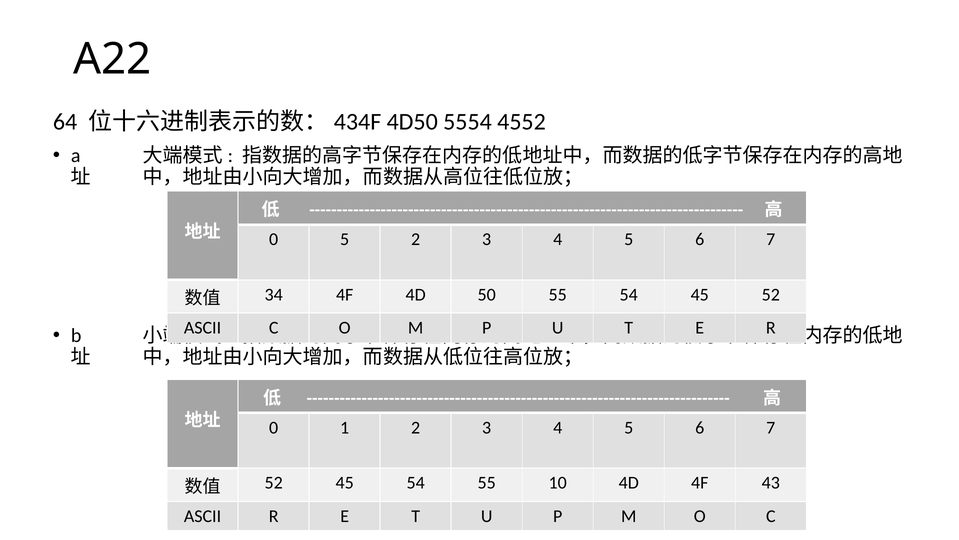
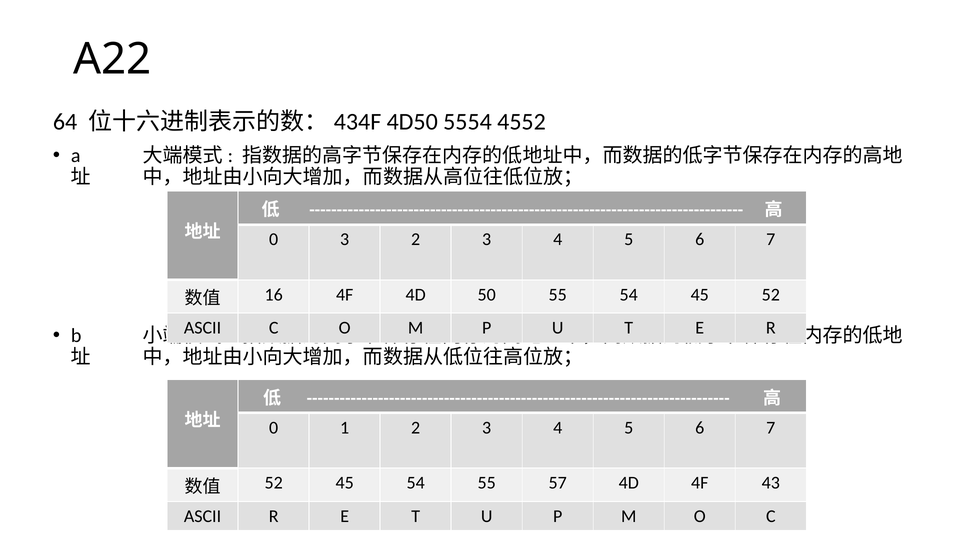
0 5: 5 -> 3 (345, 239)
34: 34 -> 16 (274, 294)
10: 10 -> 57 (558, 482)
